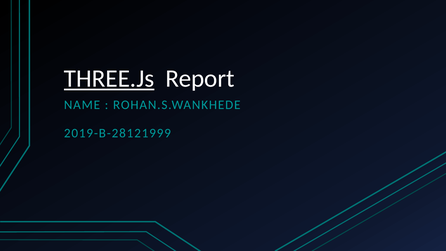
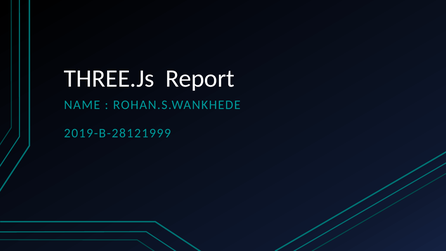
THREE.Js underline: present -> none (109, 79)
